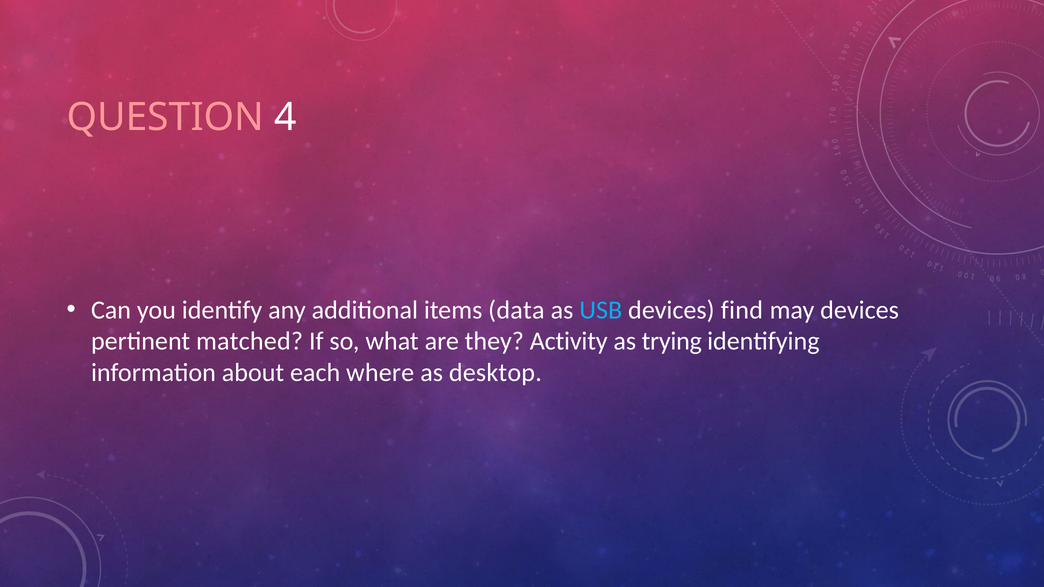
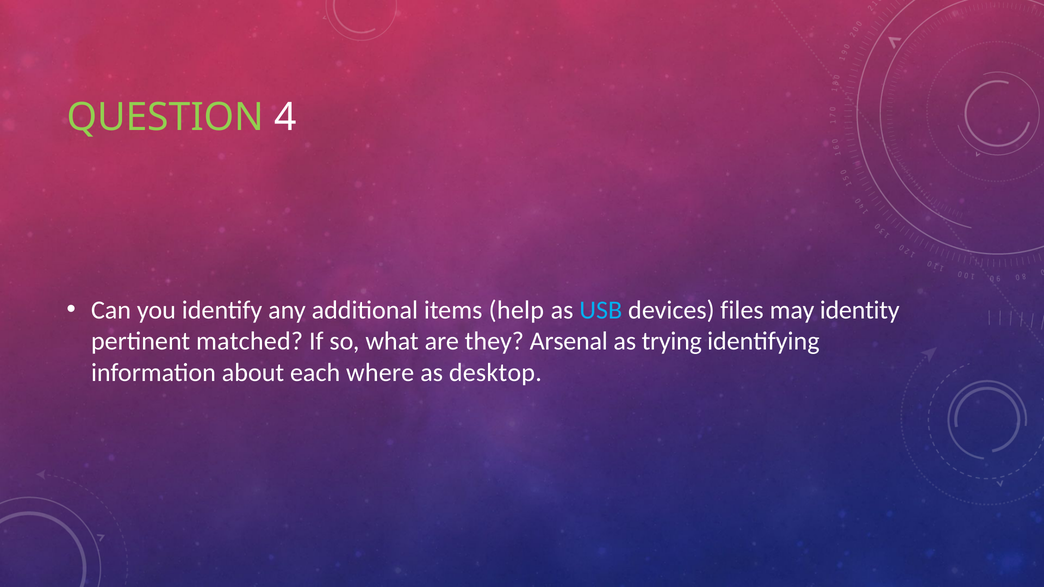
QUESTION colour: pink -> light green (165, 117)
data: data -> help (516, 310)
find: find -> files (742, 310)
may devices: devices -> identity (860, 310)
Activity: Activity -> Arsenal (569, 341)
